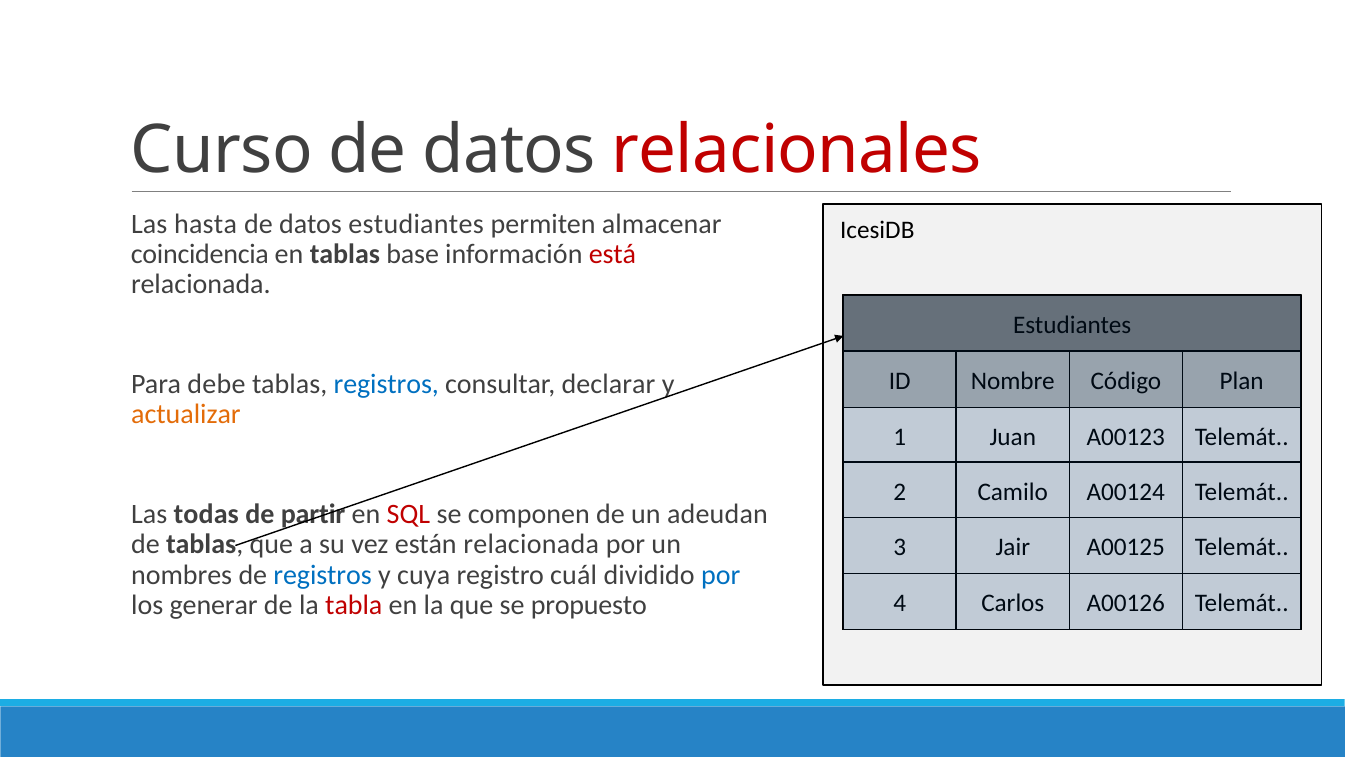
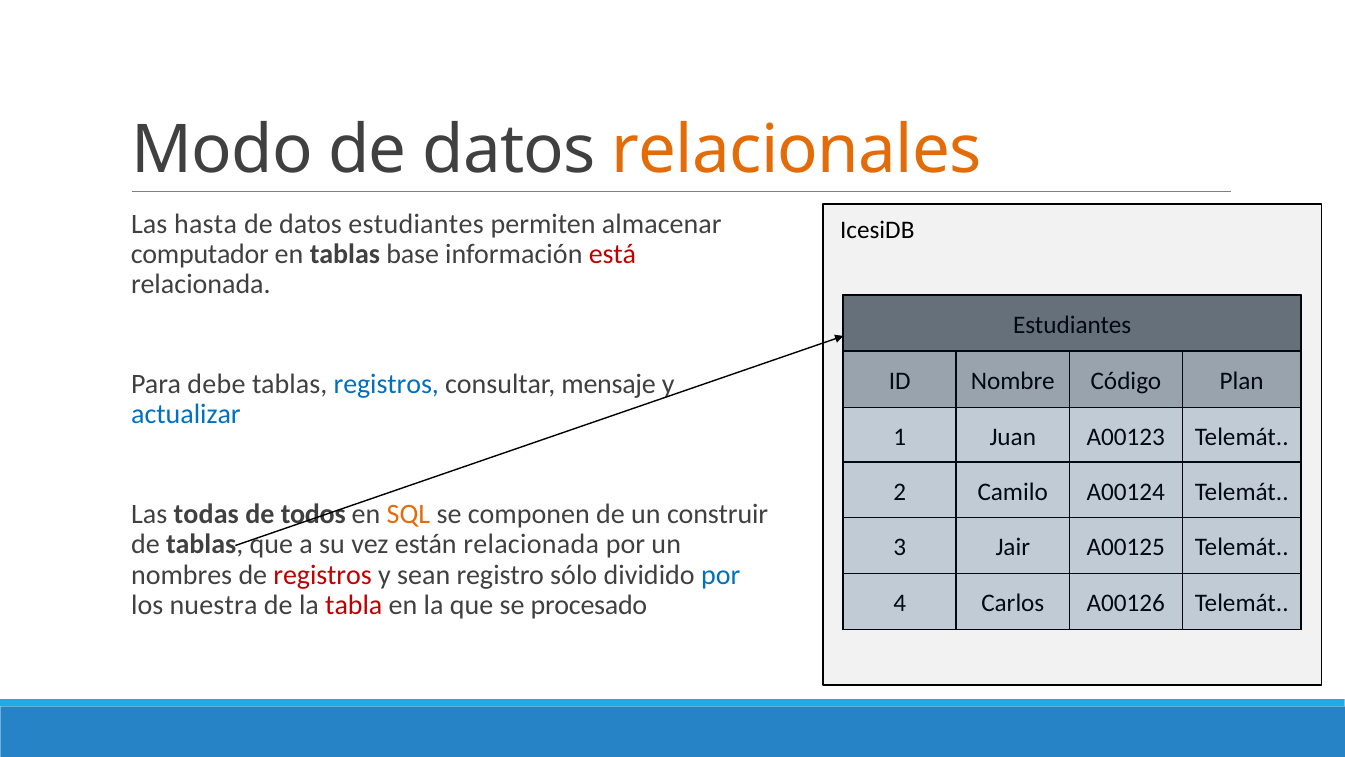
Curso: Curso -> Modo (222, 151)
relacionales colour: red -> orange (797, 151)
coincidencia: coincidencia -> computador (200, 254)
declarar: declarar -> mensaje (609, 384)
actualizar colour: orange -> blue (186, 414)
partir: partir -> todos (313, 514)
SQL colour: red -> orange (408, 514)
adeudan: adeudan -> construir (718, 514)
registros colour: blue -> red (323, 574)
cuya: cuya -> sean (424, 574)
cuál: cuál -> sólo (574, 574)
generar: generar -> nuestra (214, 605)
propuesto: propuesto -> procesado (589, 605)
